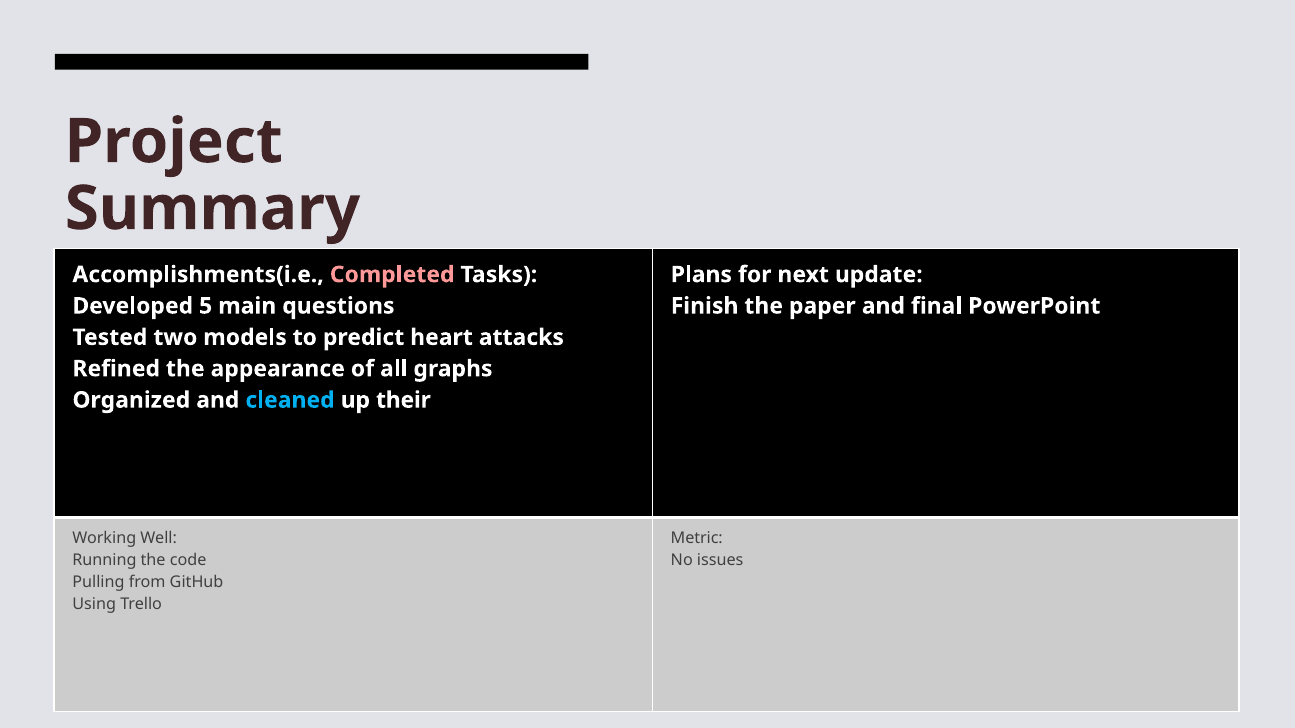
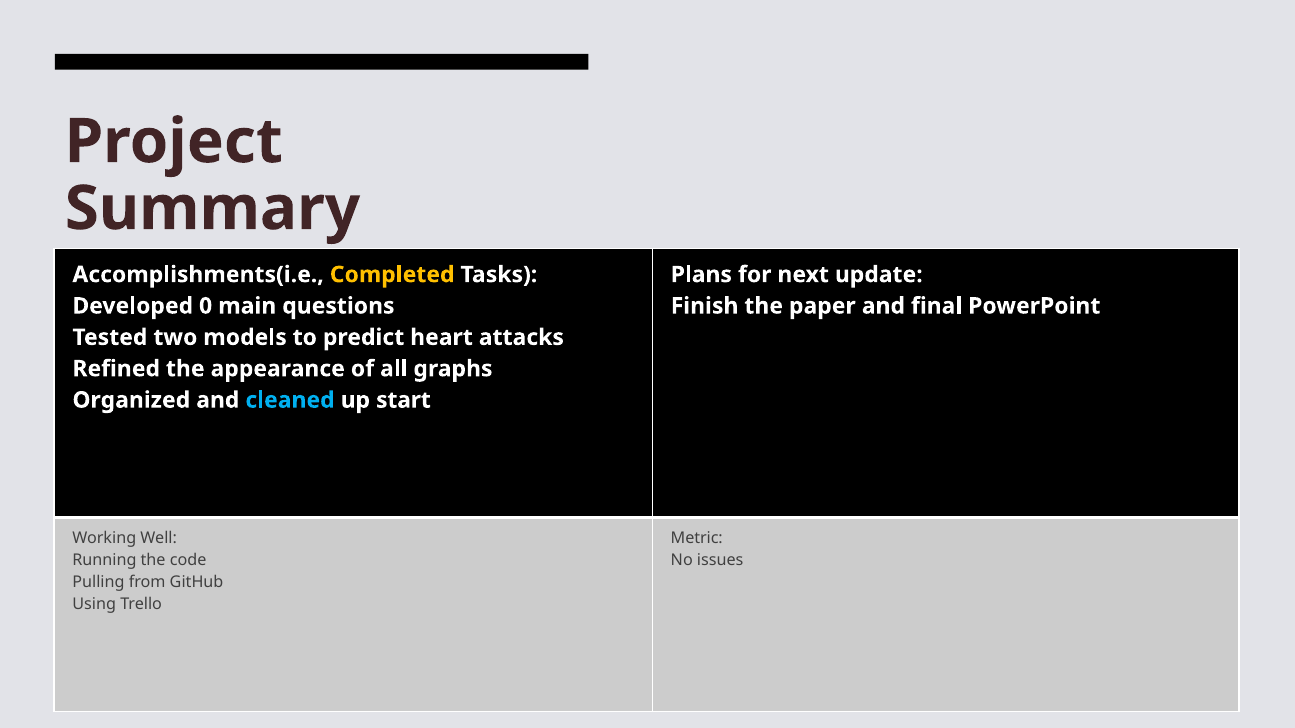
Completed colour: pink -> yellow (392, 275)
5: 5 -> 0 (206, 306)
their: their -> start (403, 400)
